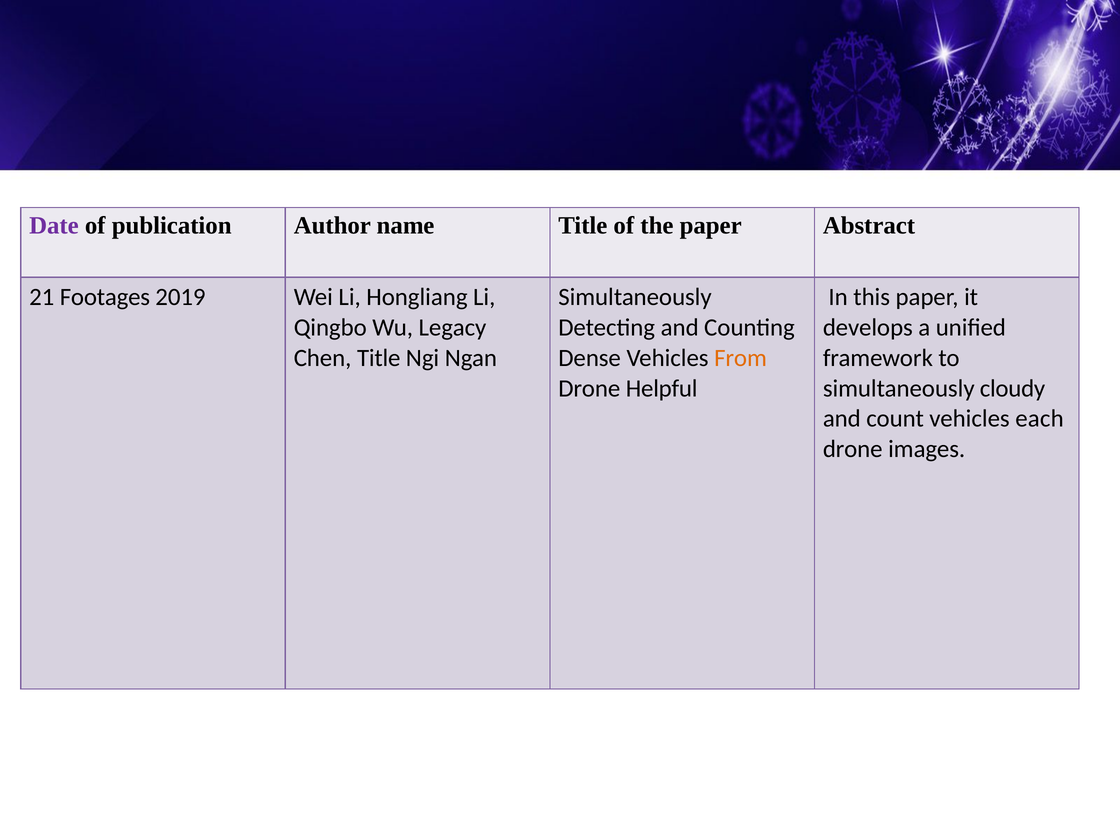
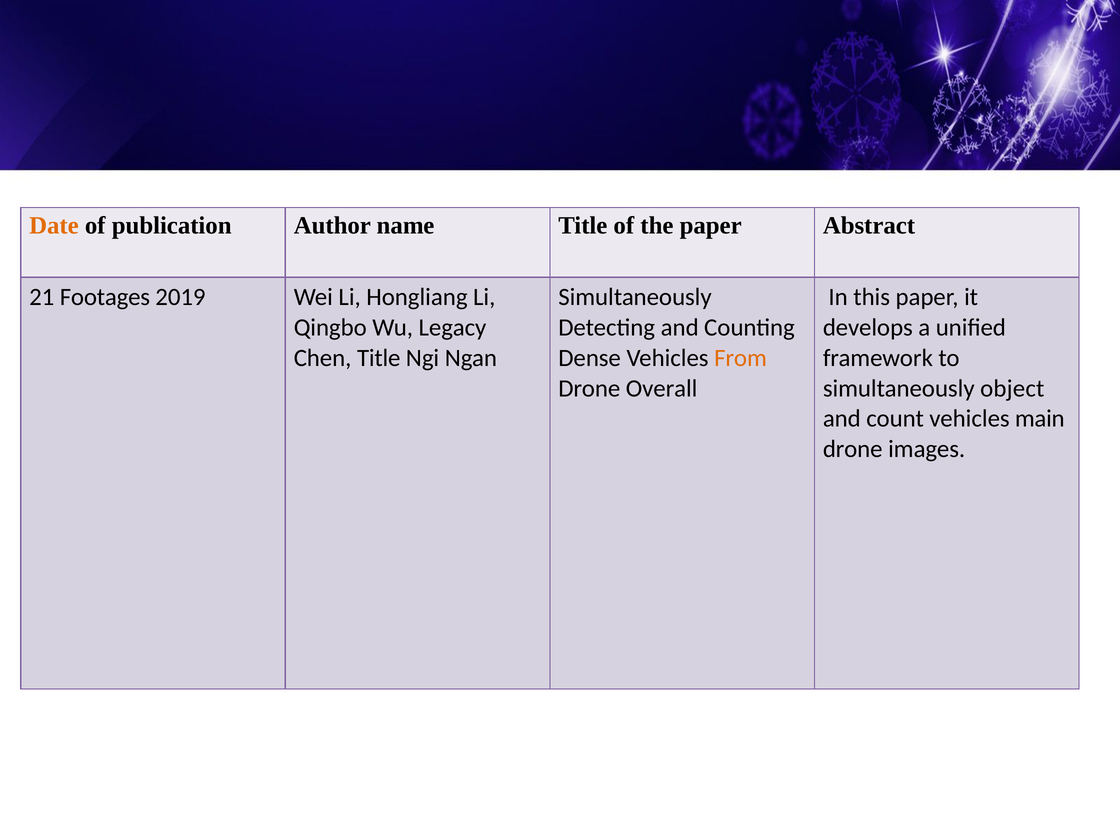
Date colour: purple -> orange (54, 226)
Helpful: Helpful -> Overall (662, 388)
cloudy: cloudy -> object (1012, 388)
each: each -> main (1040, 419)
